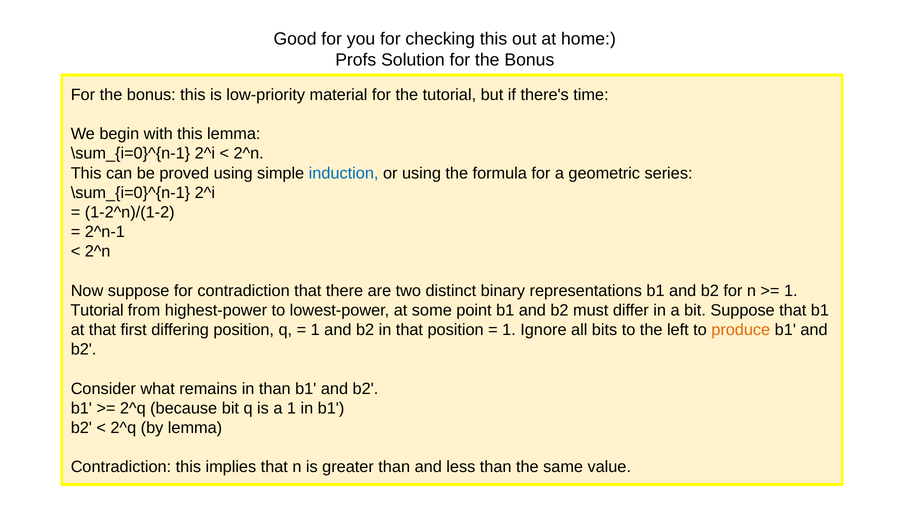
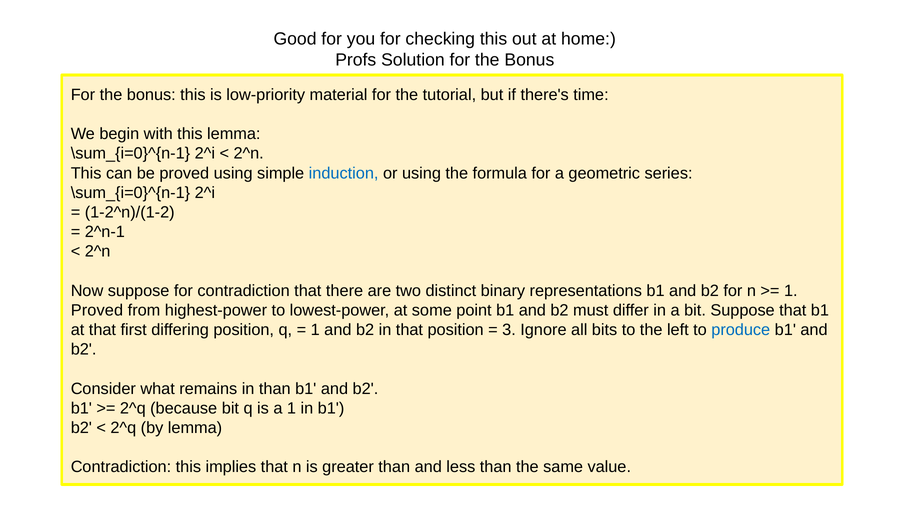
Tutorial: Tutorial -> Proved (97, 311)
1: 1 -> 3 (509, 330)
produce colour: orange -> blue (741, 330)
